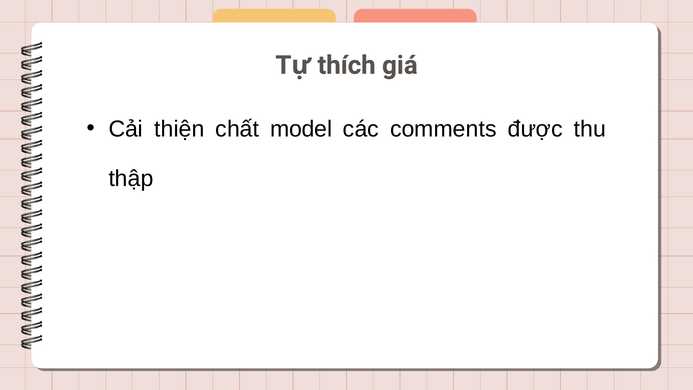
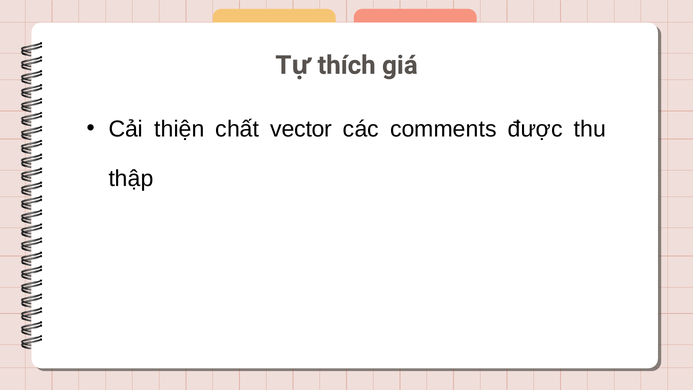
model: model -> vector (301, 129)
